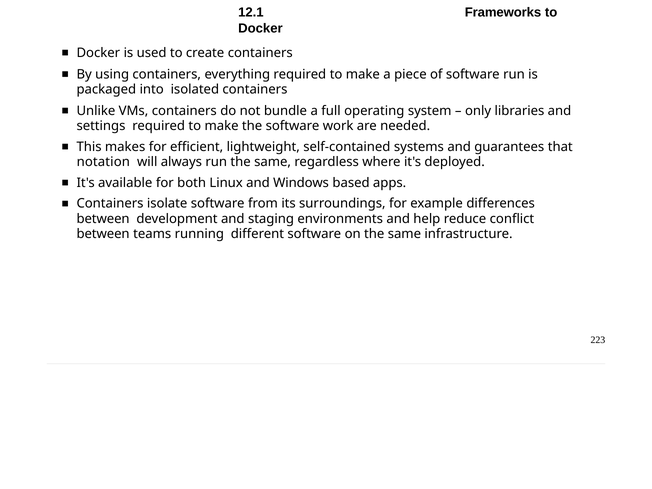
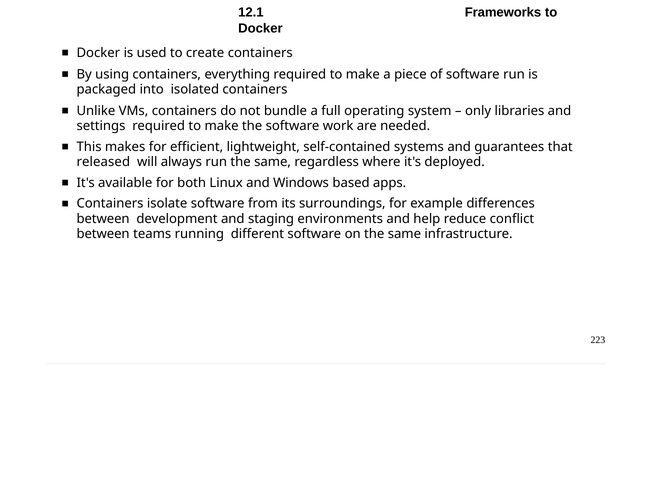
notation: notation -> released (103, 162)
